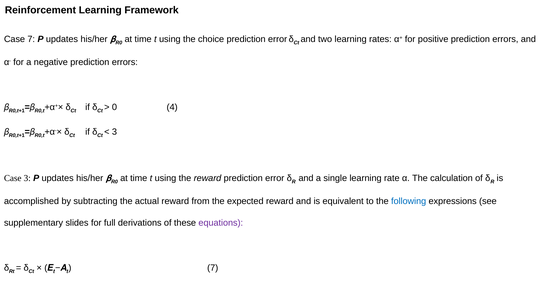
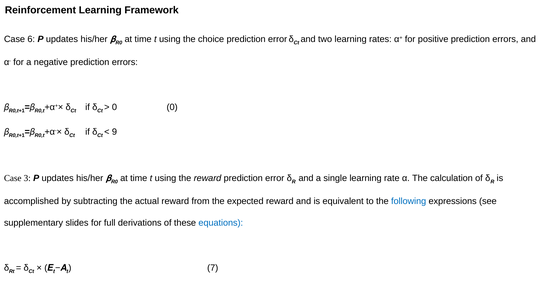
Case 7: 7 -> 6 (31, 39)
0 4: 4 -> 0 (172, 107)
3: 3 -> 9 (114, 132)
equations colour: purple -> blue (221, 223)
